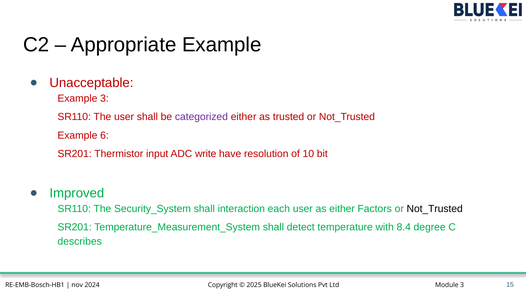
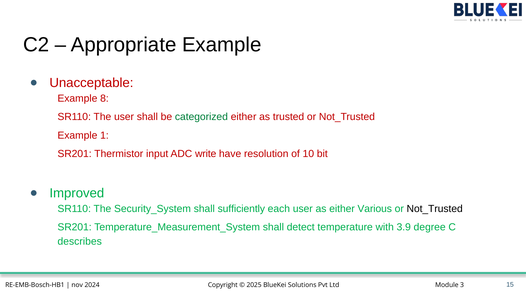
Example 3: 3 -> 8 (104, 98)
categorized colour: purple -> green (201, 117)
6: 6 -> 1 (104, 135)
interaction: interaction -> sufficiently (241, 209)
Factors: Factors -> Various (375, 209)
8.4: 8.4 -> 3.9 (404, 227)
